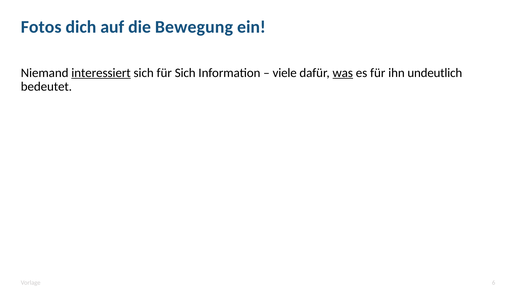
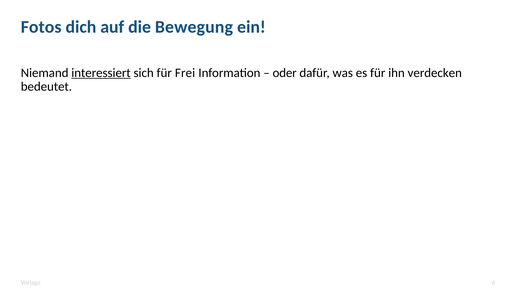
für Sich: Sich -> Frei (185, 73)
viele: viele -> oder (285, 73)
was underline: present -> none (343, 73)
undeutlich: undeutlich -> verdecken (435, 73)
